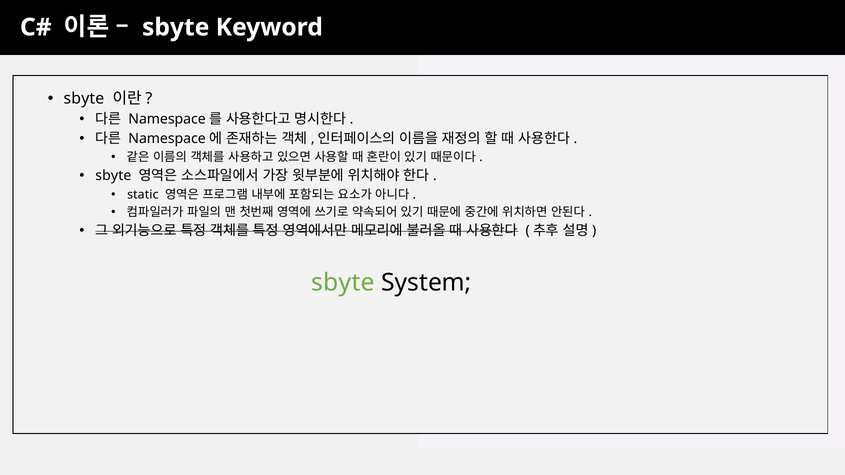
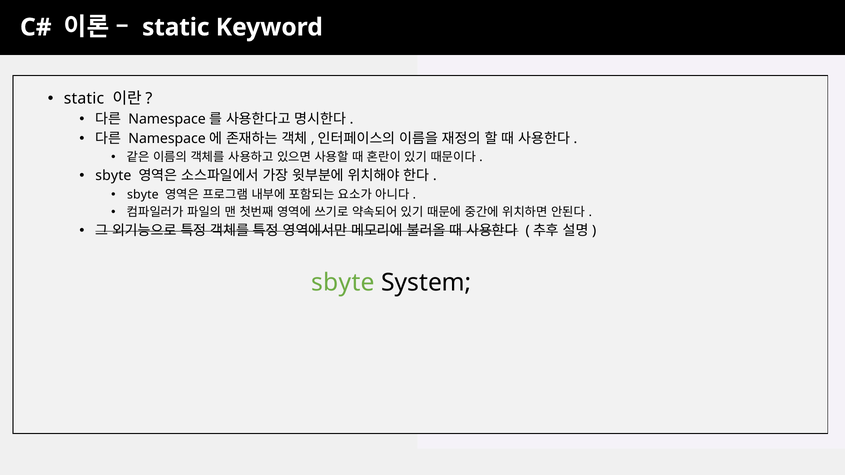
sbyte: sbyte -> static (176, 27)
sbyte: sbyte -> static (84, 98)
static: static -> sbyte (143, 195)
